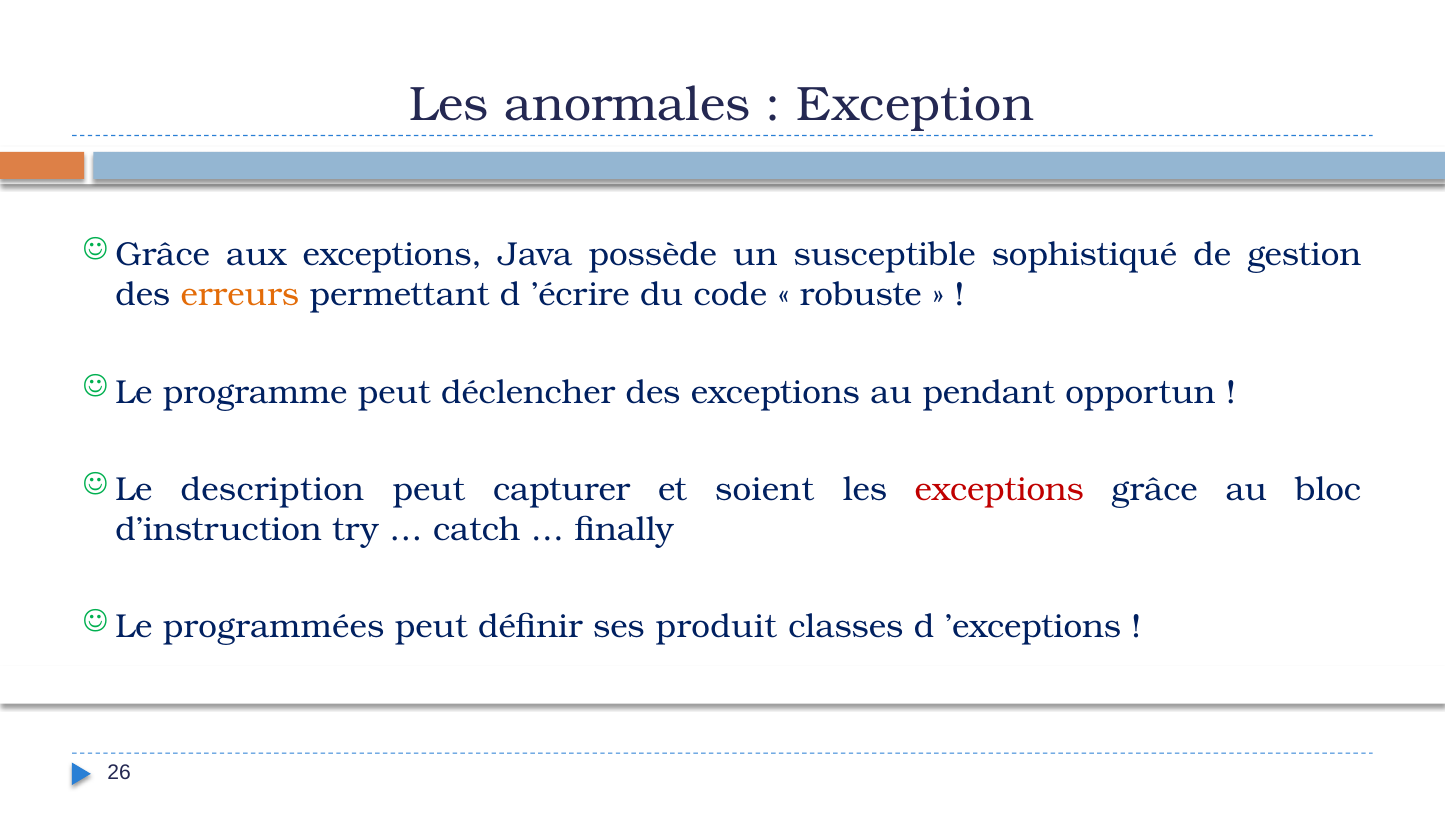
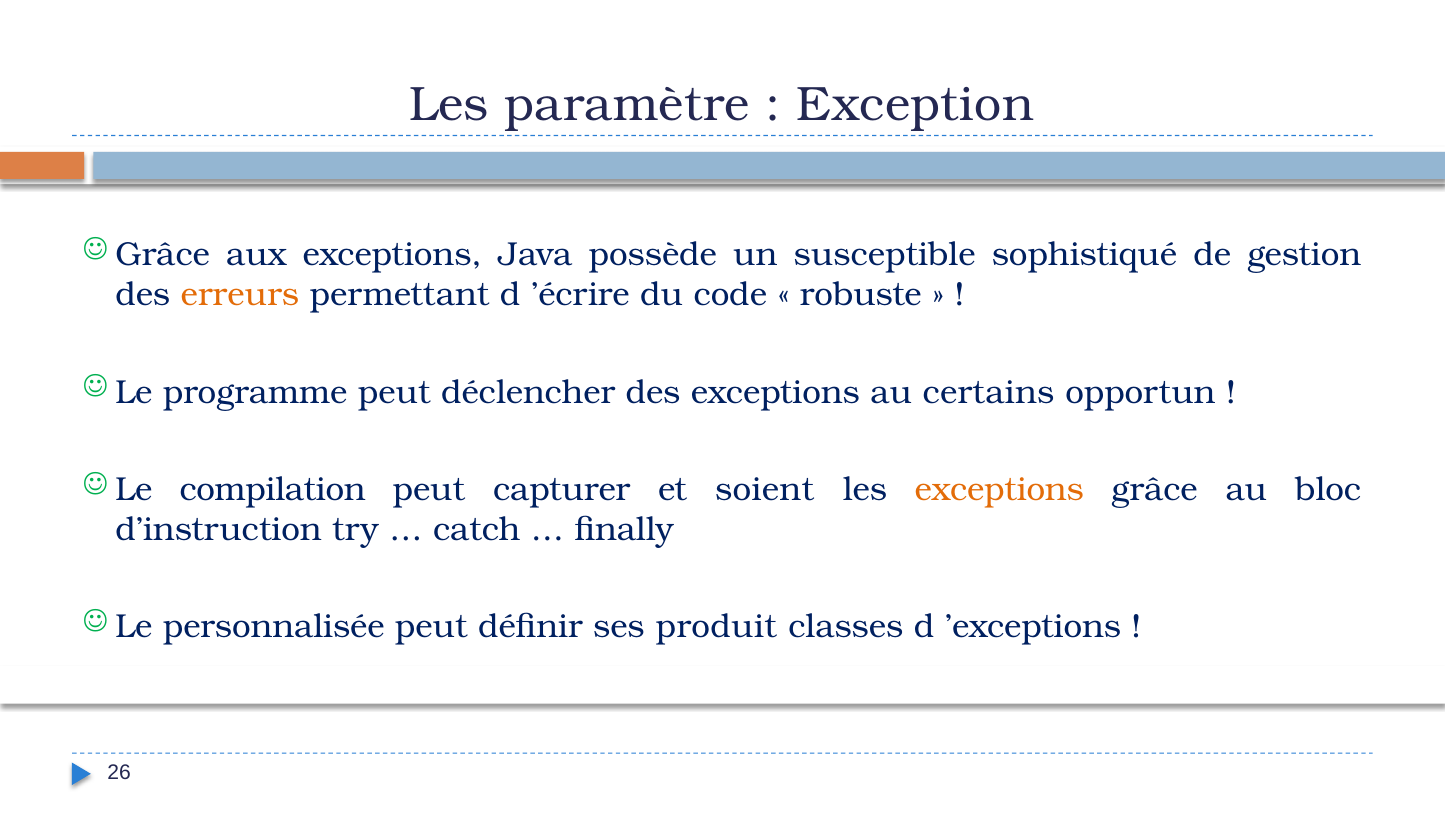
anormales: anormales -> paramètre (627, 105)
pendant: pendant -> certains (988, 392)
description: description -> compilation (273, 489)
exceptions colour: red -> orange (999, 489)
programmées: programmées -> personnalisée (274, 627)
